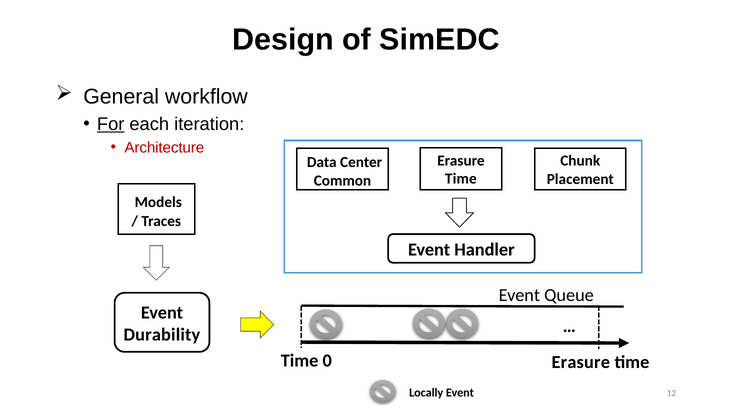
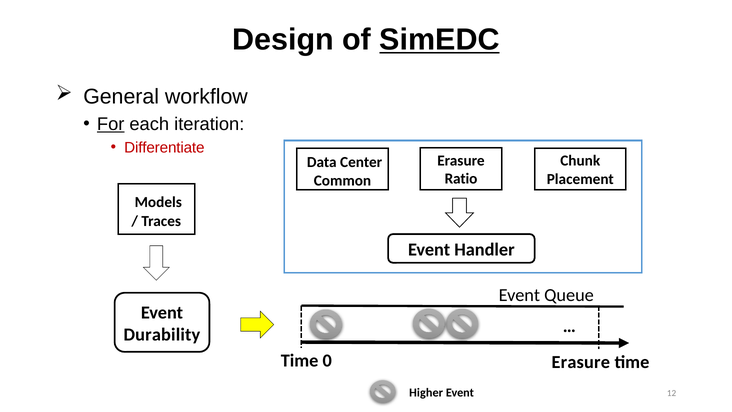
SimEDC underline: none -> present (439, 40)
Architecture: Architecture -> Differentiate (164, 148)
Time: Time -> Ratio (461, 179)
Locally: Locally -> Higher (426, 392)
